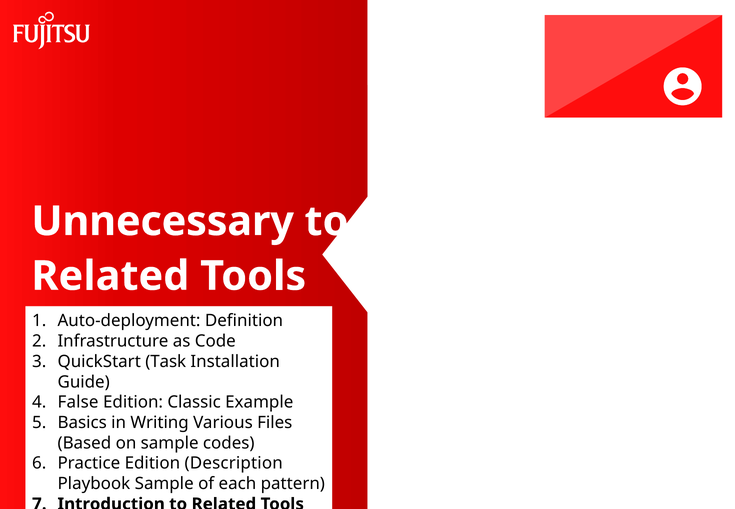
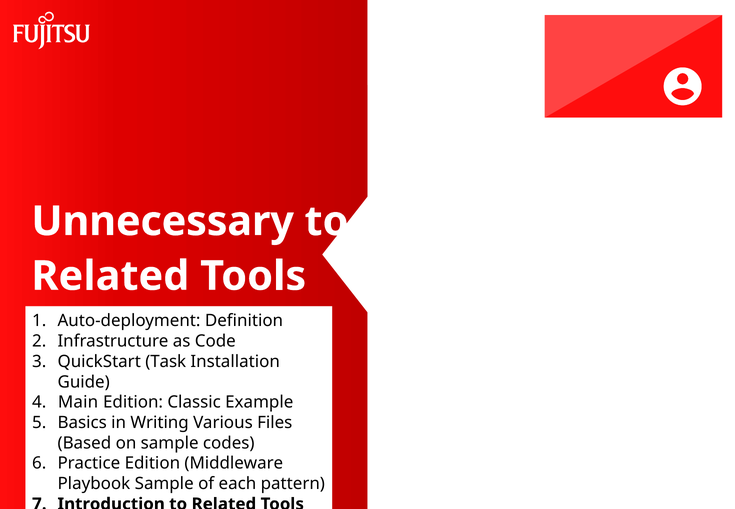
False: False -> Main (78, 402)
Description: Description -> Middleware (234, 463)
